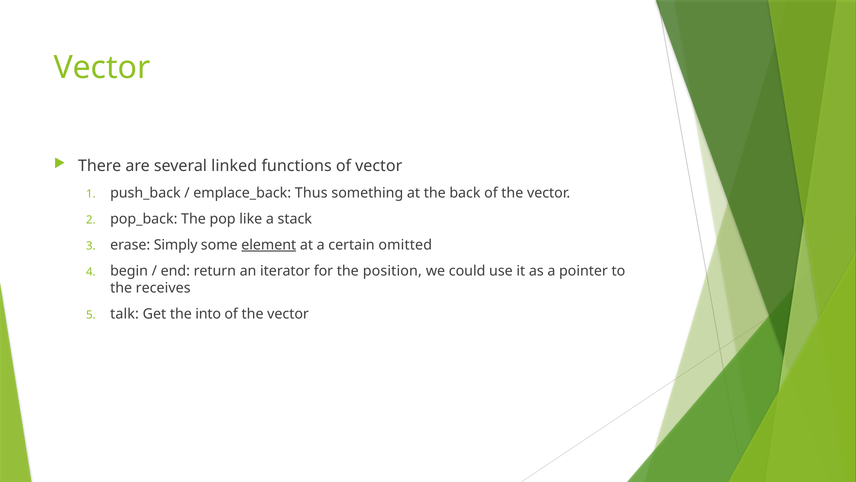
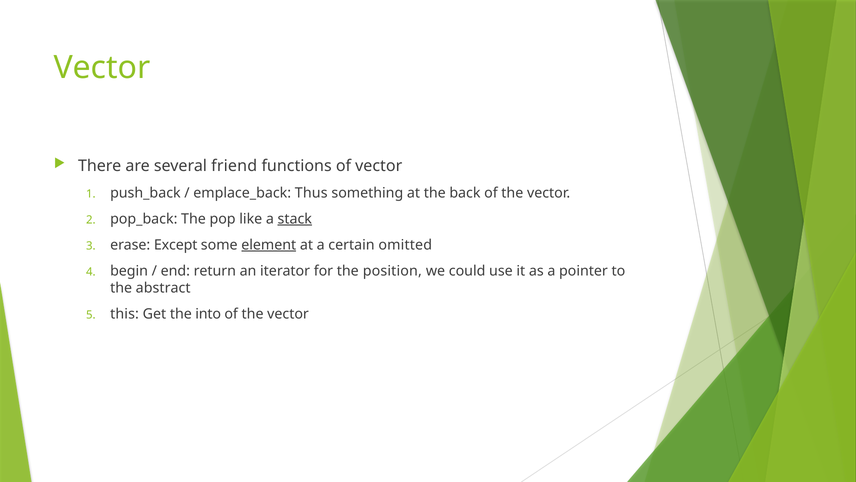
linked: linked -> friend (234, 166)
stack underline: none -> present (295, 219)
Simply: Simply -> Except (176, 245)
receives: receives -> abstract (163, 288)
talk: talk -> this (125, 314)
